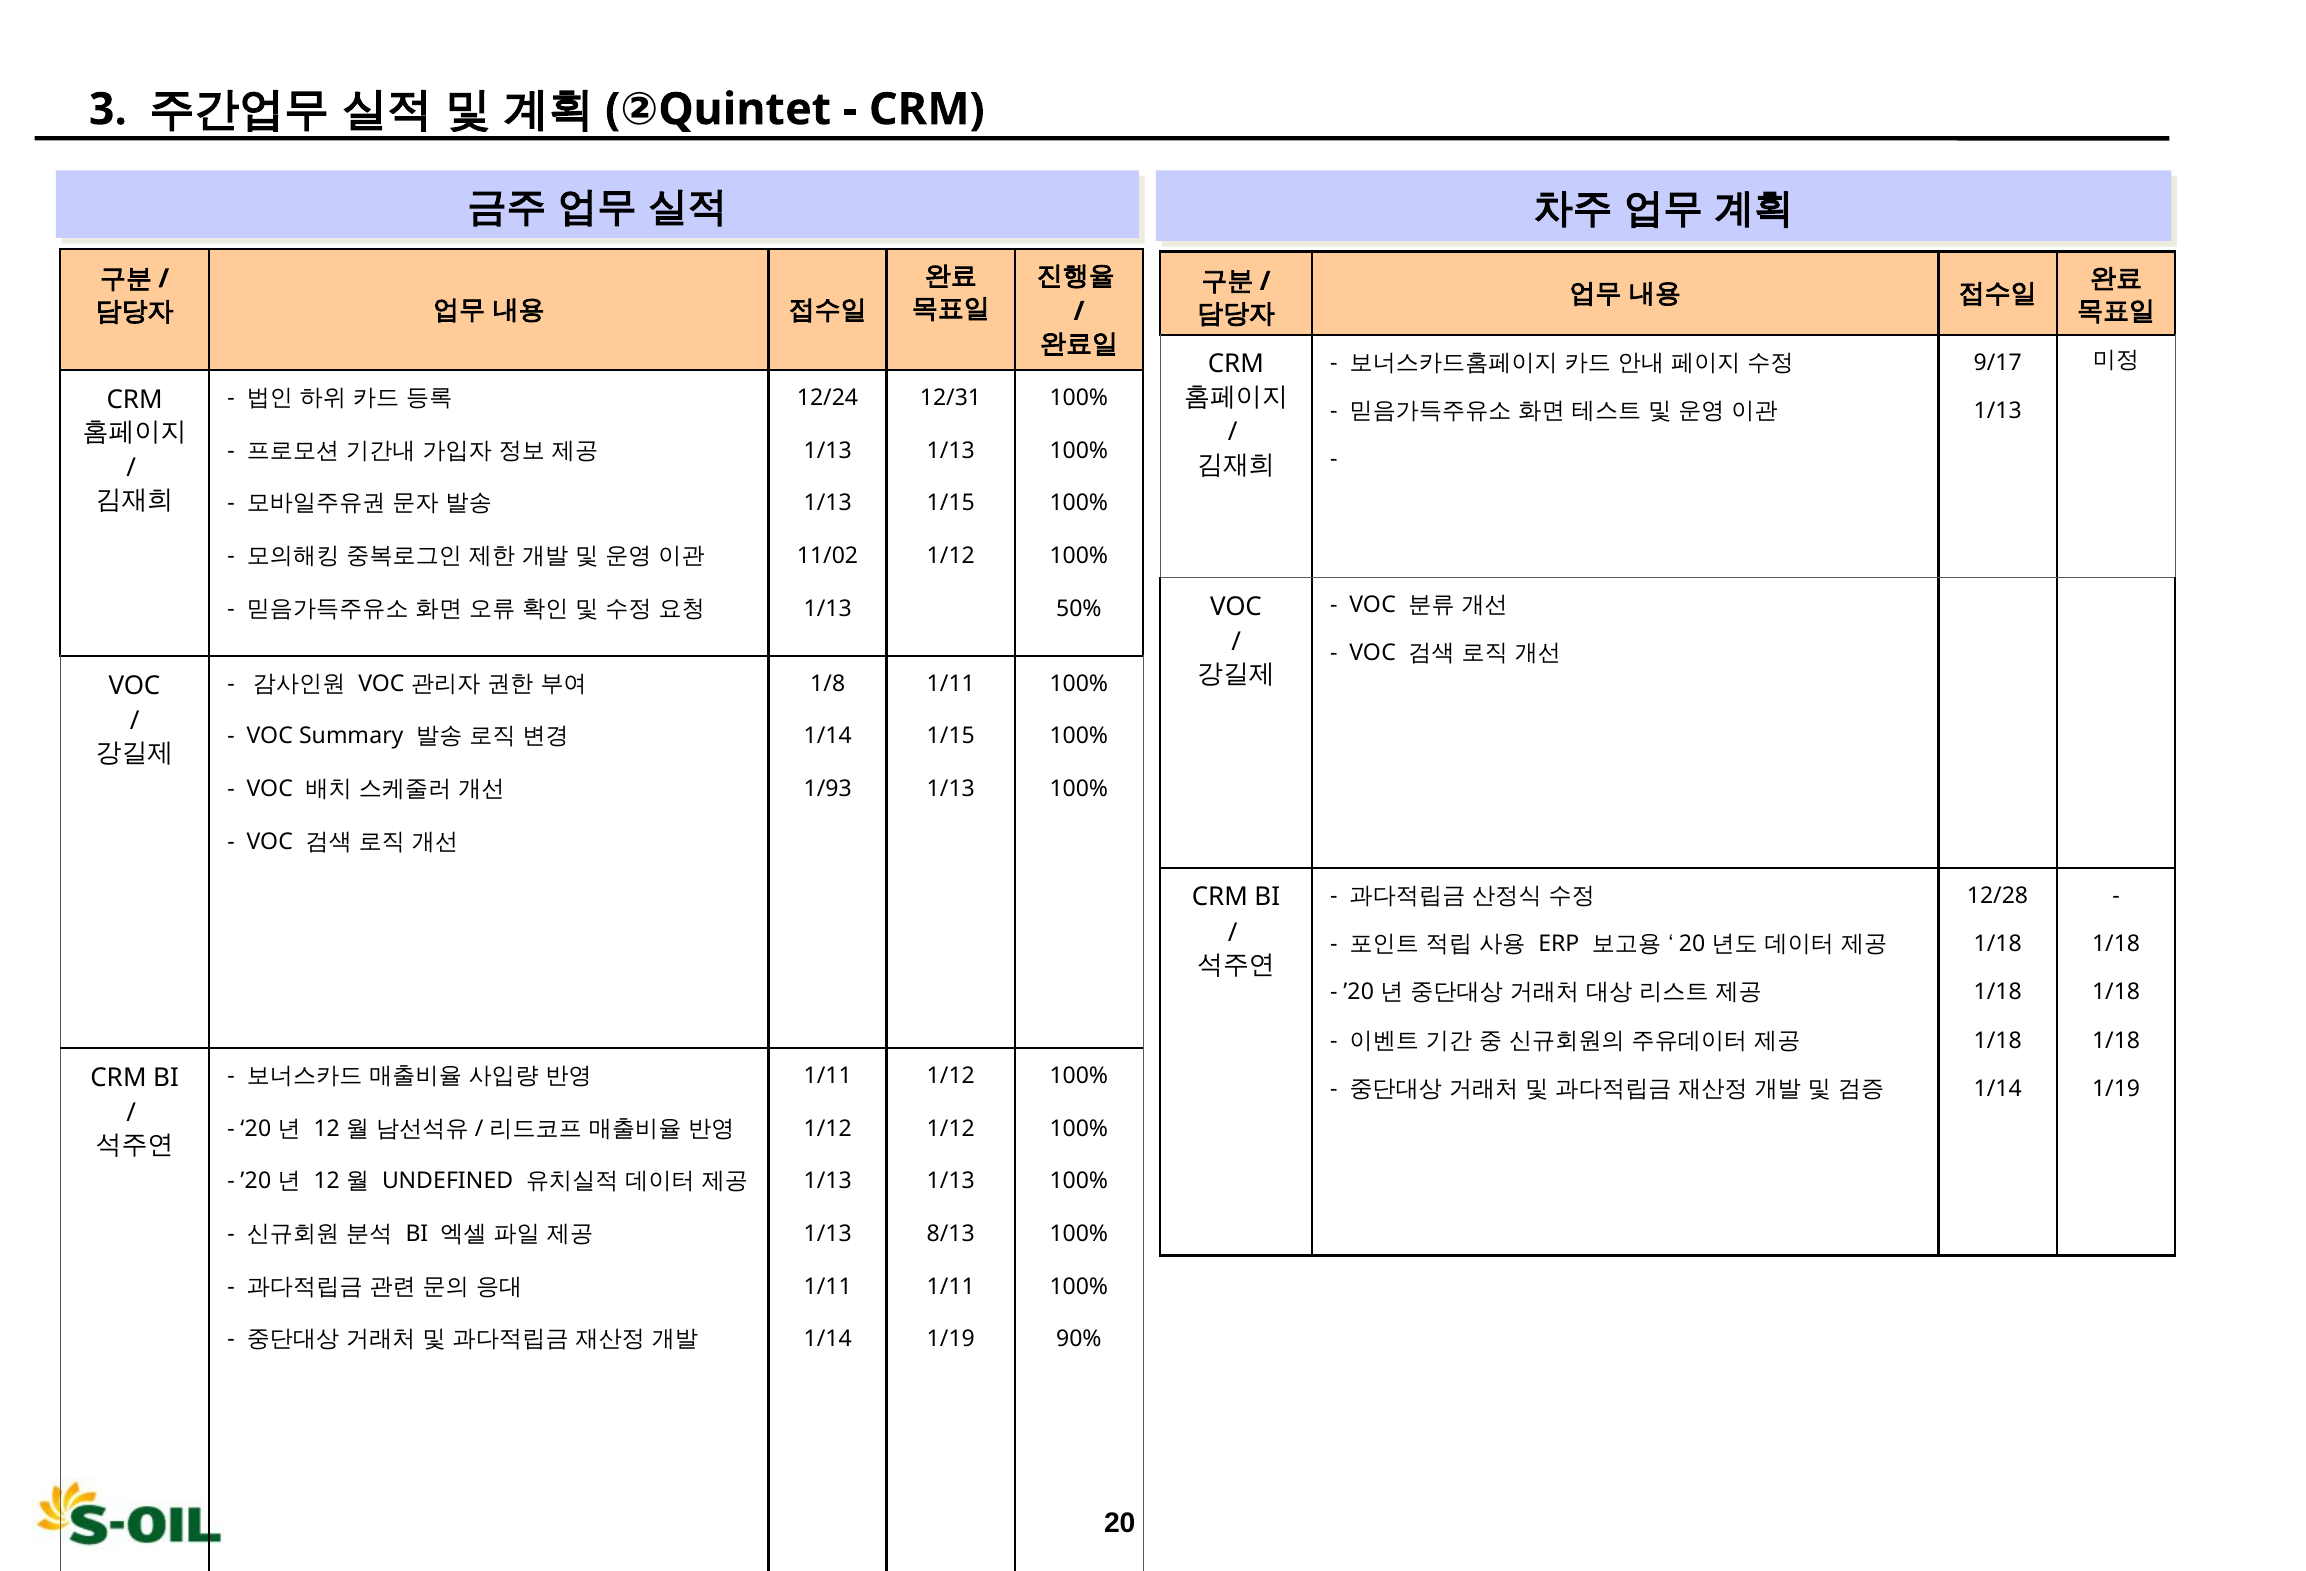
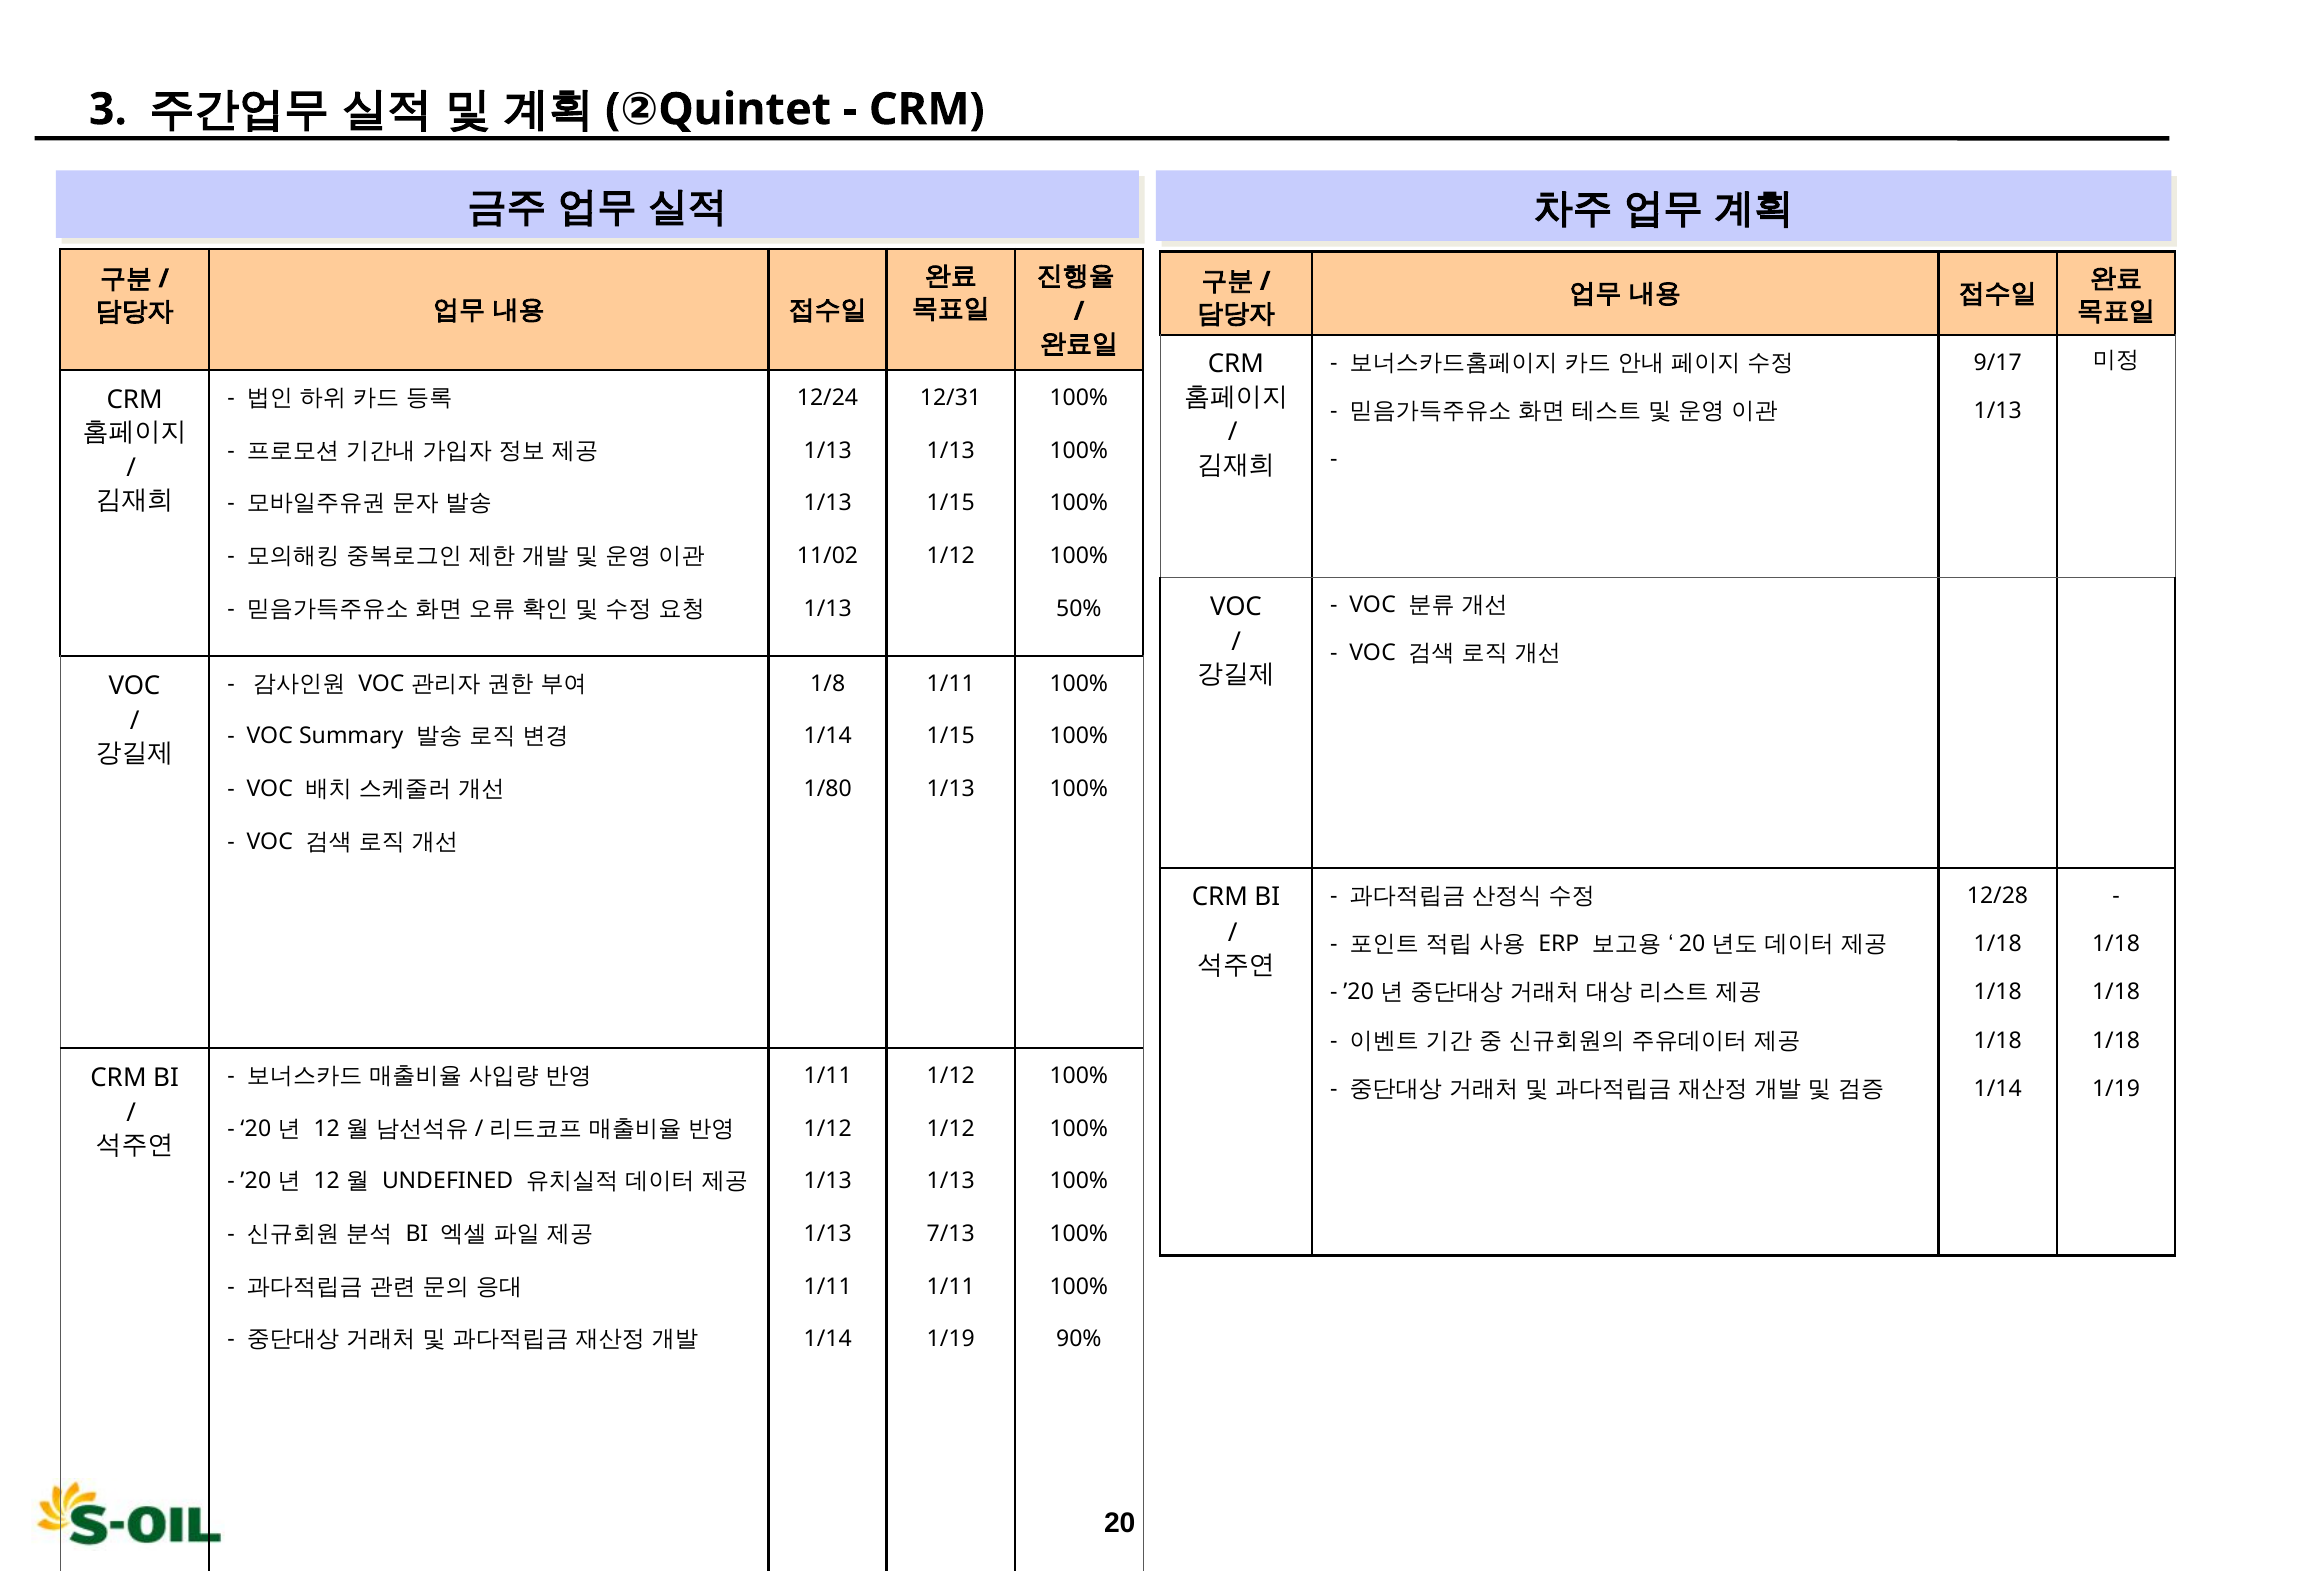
1/93: 1/93 -> 1/80 (828, 789)
8/13: 8/13 -> 7/13 (951, 1234)
